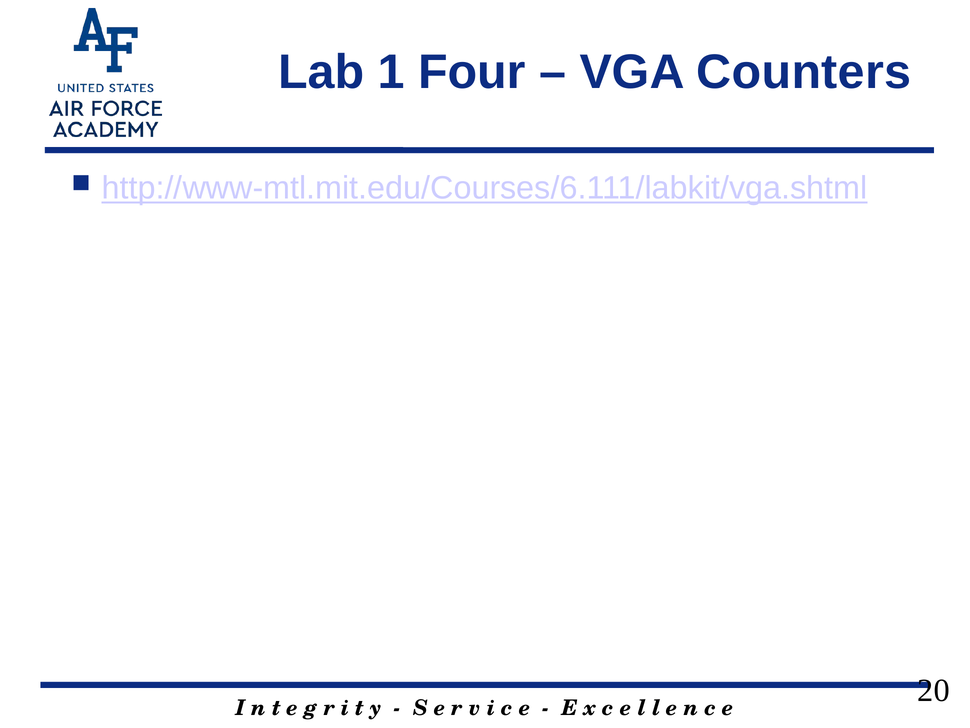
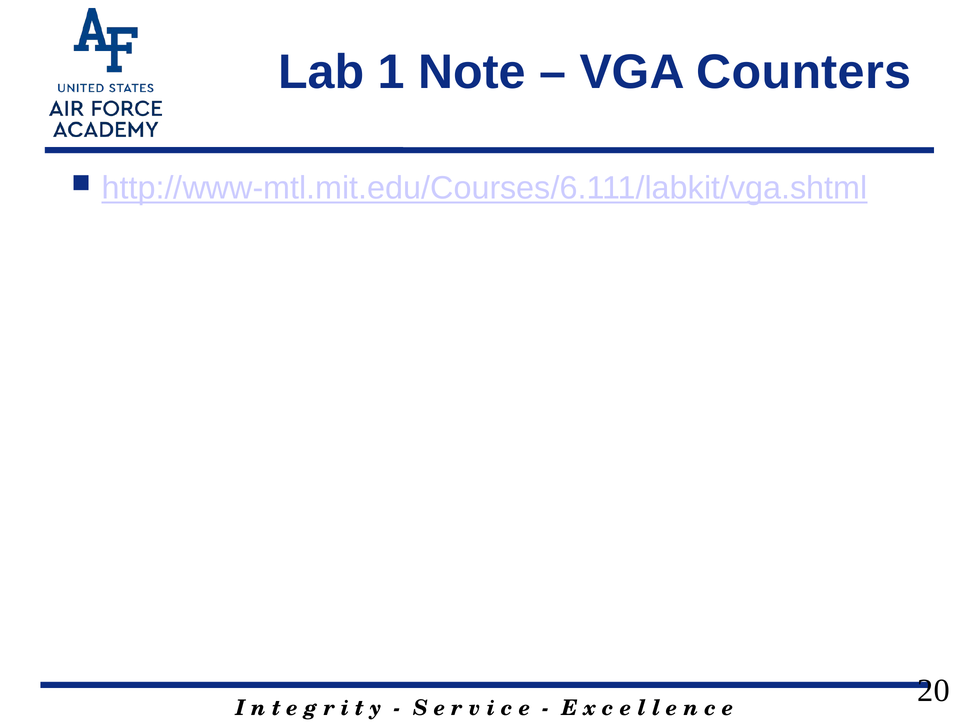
Four: Four -> Note (472, 72)
